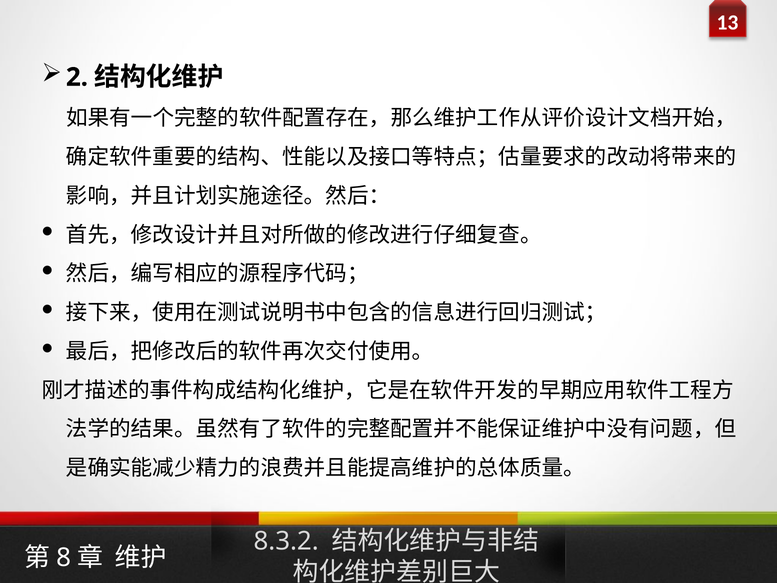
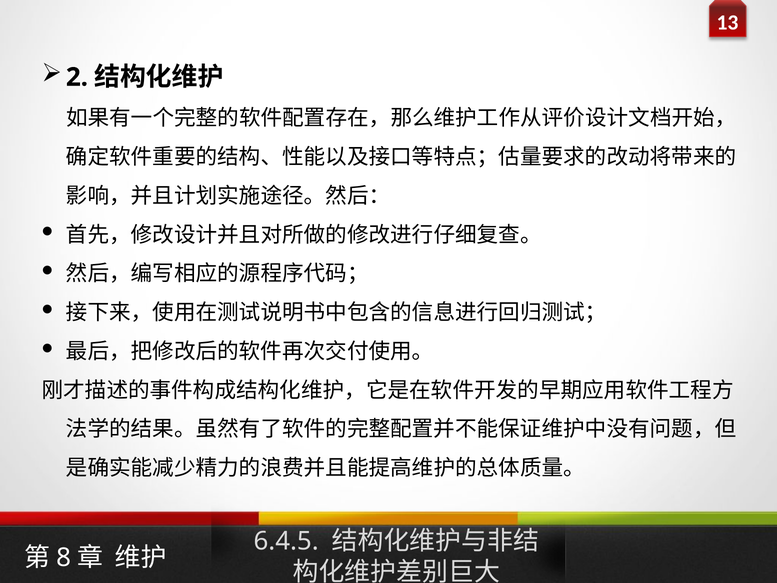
8.3.2: 8.3.2 -> 6.4.5 (286, 541)
